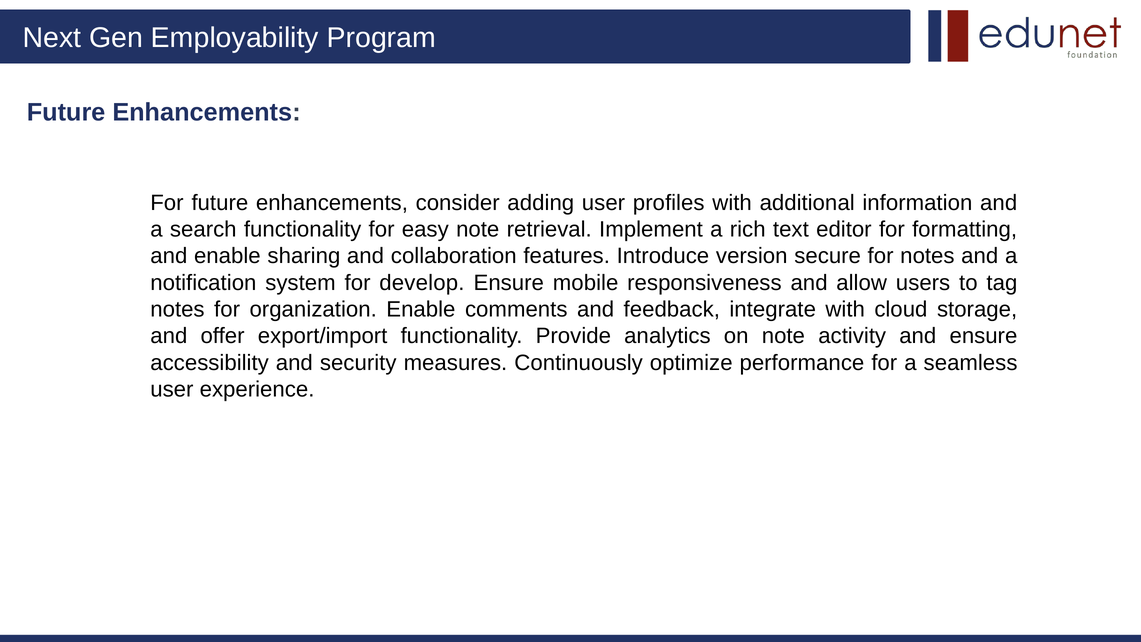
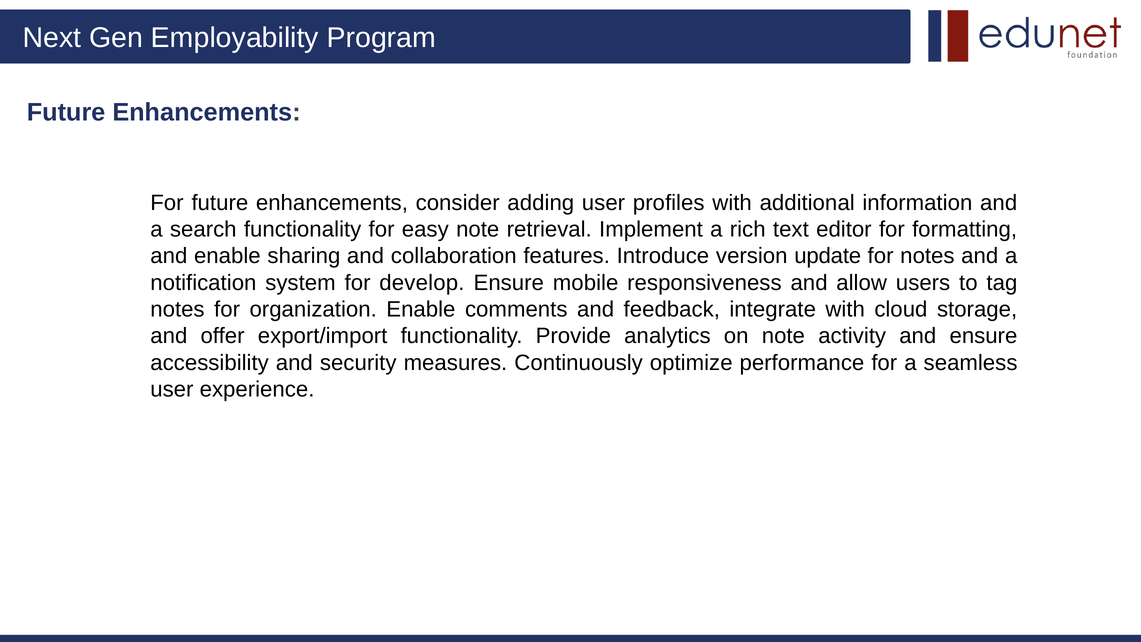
secure: secure -> update (828, 256)
